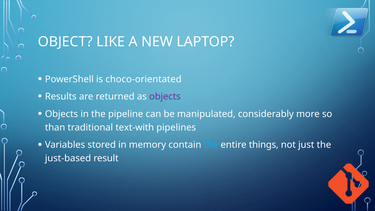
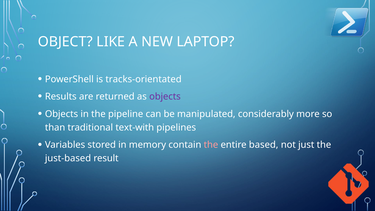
choco-orientated: choco-orientated -> tracks-orientated (144, 79)
the colour: light blue -> pink (211, 145)
things: things -> based (264, 145)
